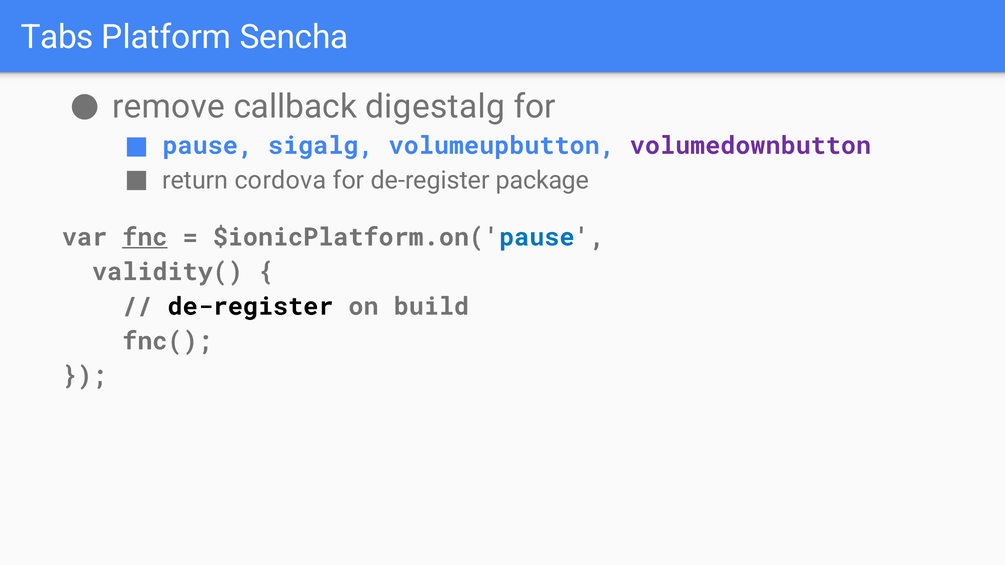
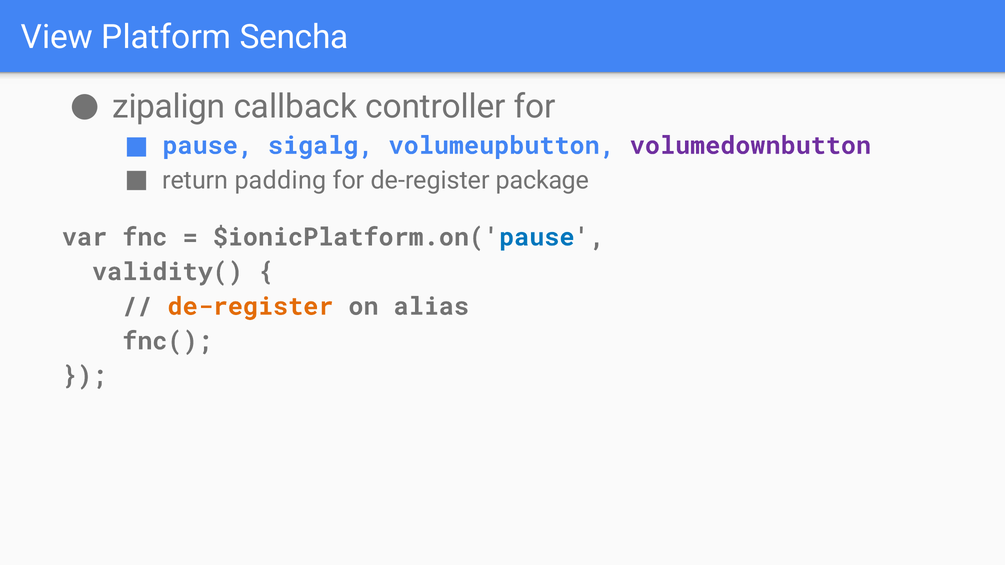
Tabs: Tabs -> View (57, 37)
remove: remove -> zipalign (169, 107)
digestalg: digestalg -> controller (435, 107)
cordova: cordova -> padding (280, 180)
fnc underline: present -> none (145, 237)
de-register colour: black -> orange (250, 307)
build: build -> alias (431, 307)
